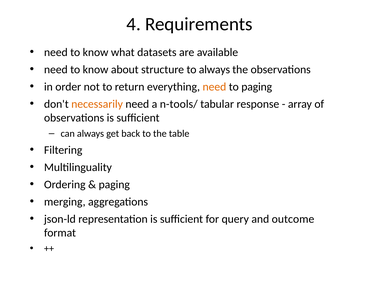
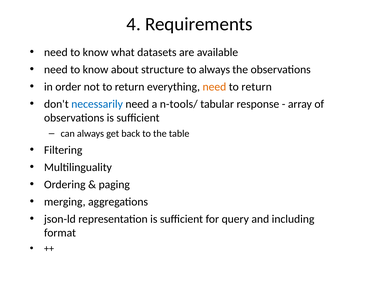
paging: paging -> return (257, 87)
necessarily colour: orange -> blue (97, 104)
outcome: outcome -> including (293, 219)
